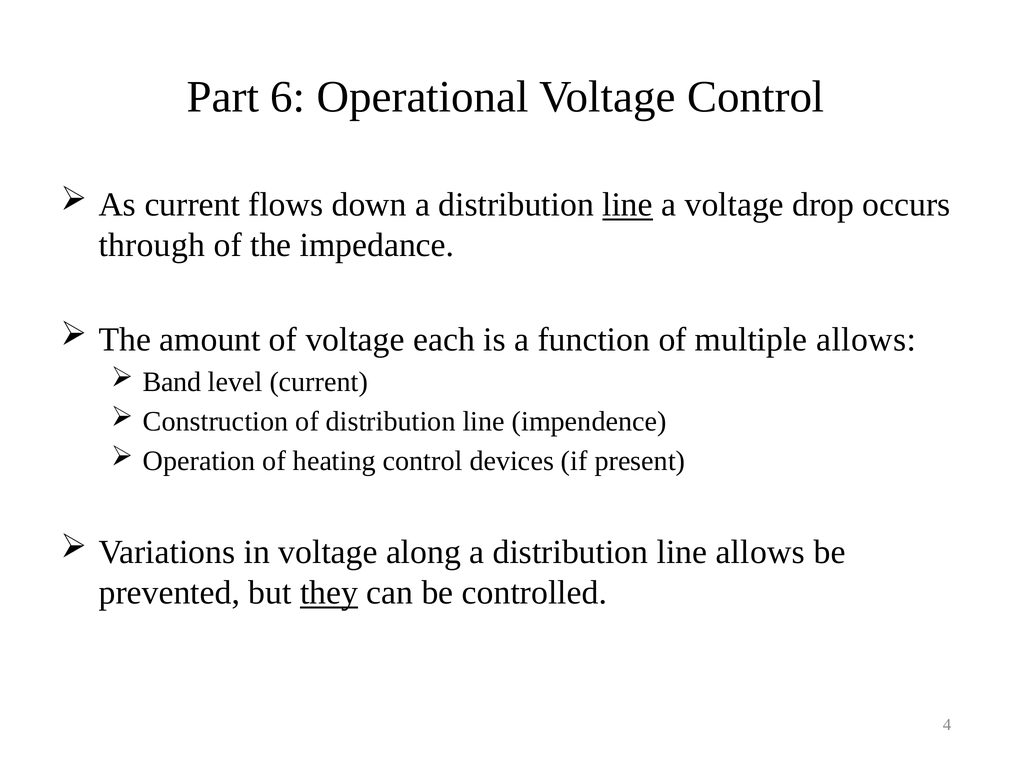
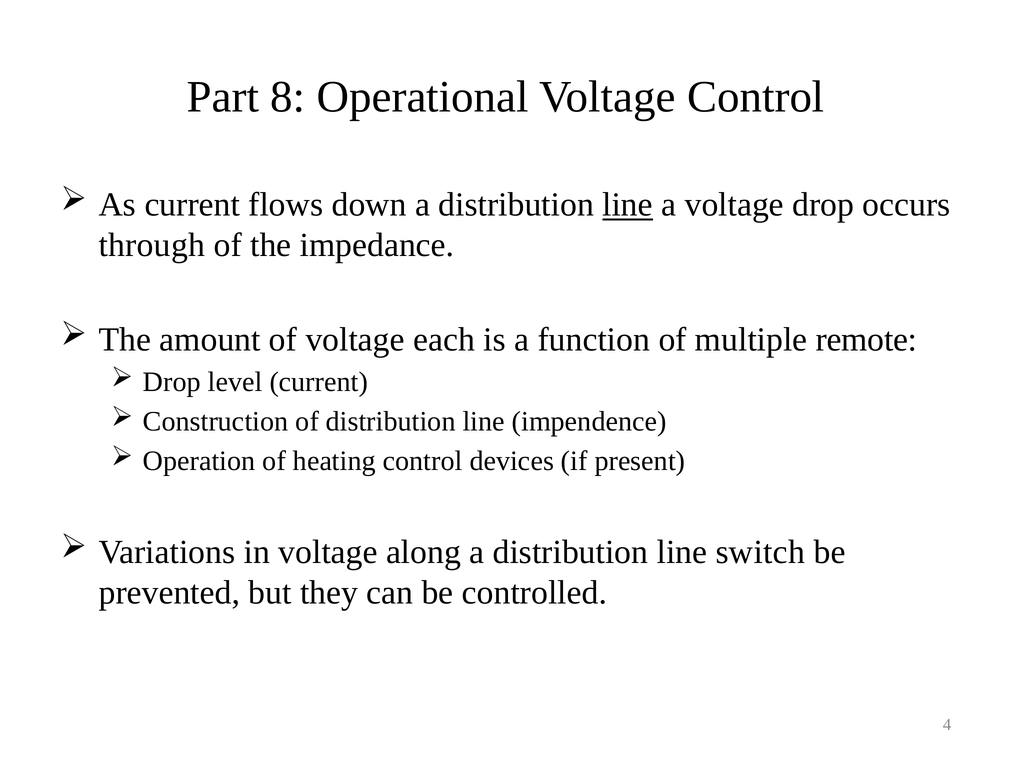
6: 6 -> 8 (288, 97)
multiple allows: allows -> remote (866, 340)
Band: Band -> Drop (172, 382)
line allows: allows -> switch (760, 552)
they underline: present -> none (329, 593)
